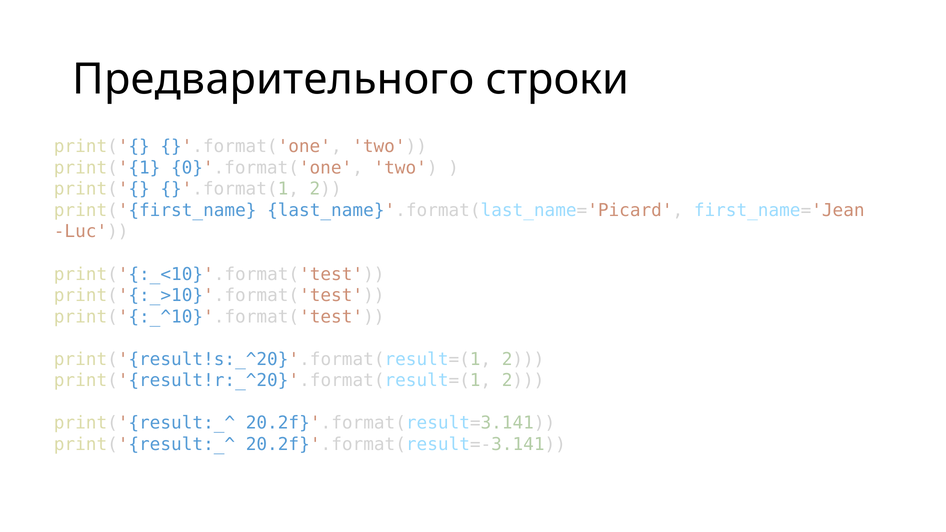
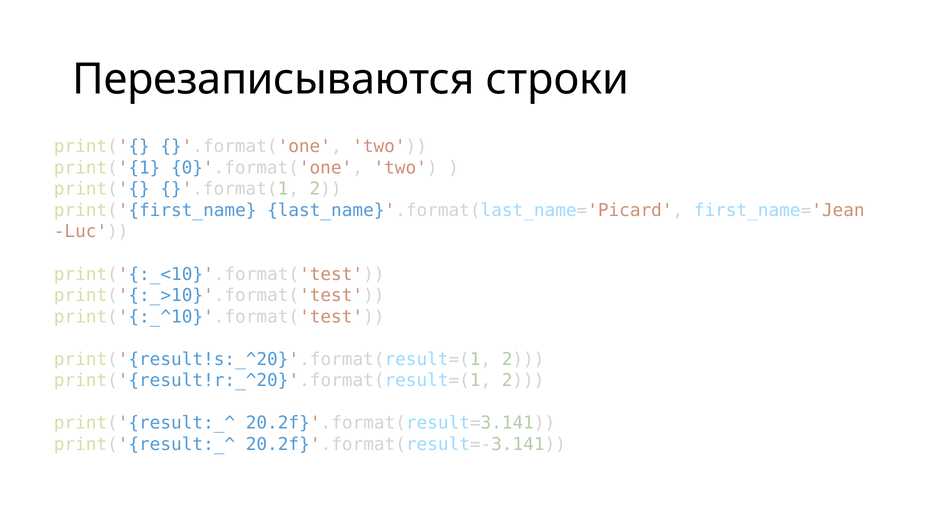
Предварительного: Предварительного -> Перезаписываются (273, 79)
